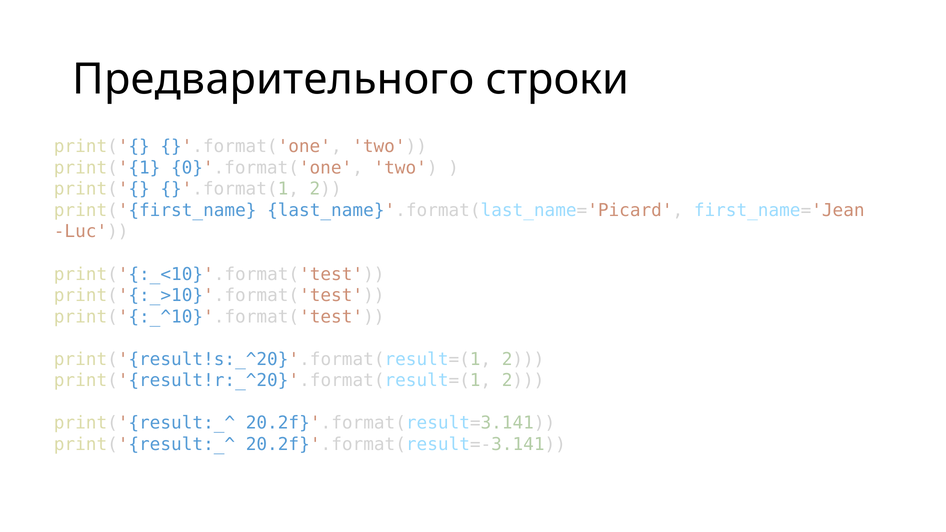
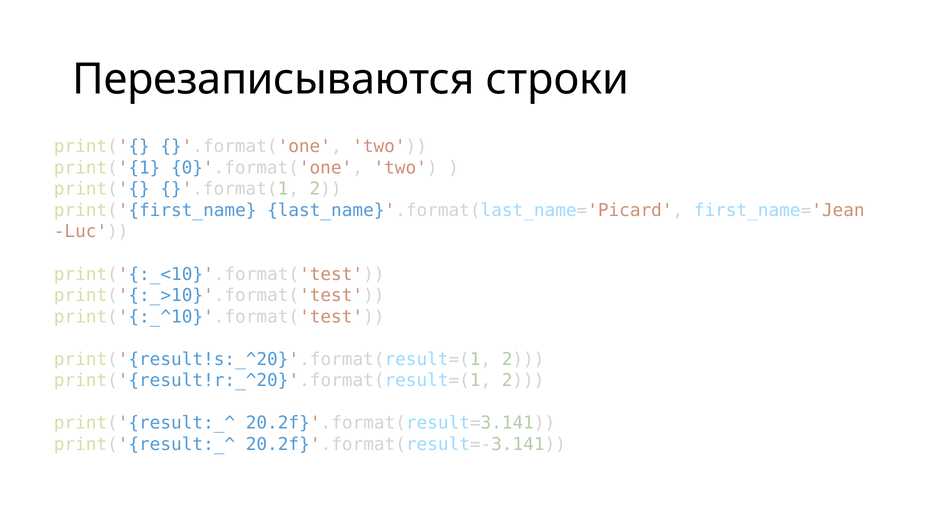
Предварительного: Предварительного -> Перезаписываются (273, 79)
